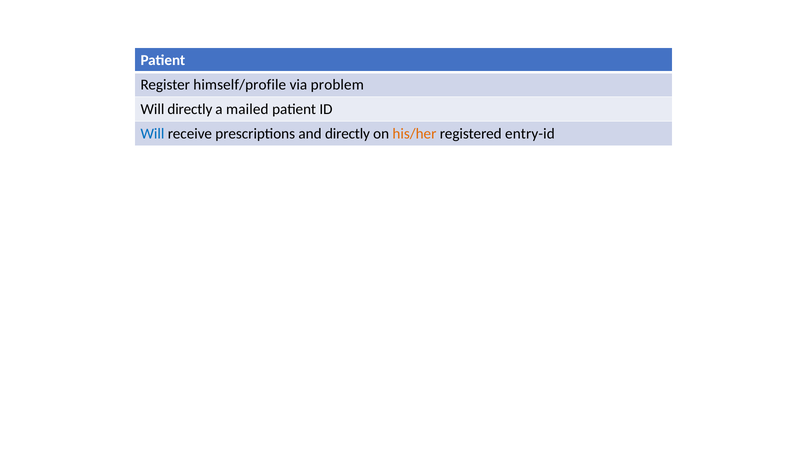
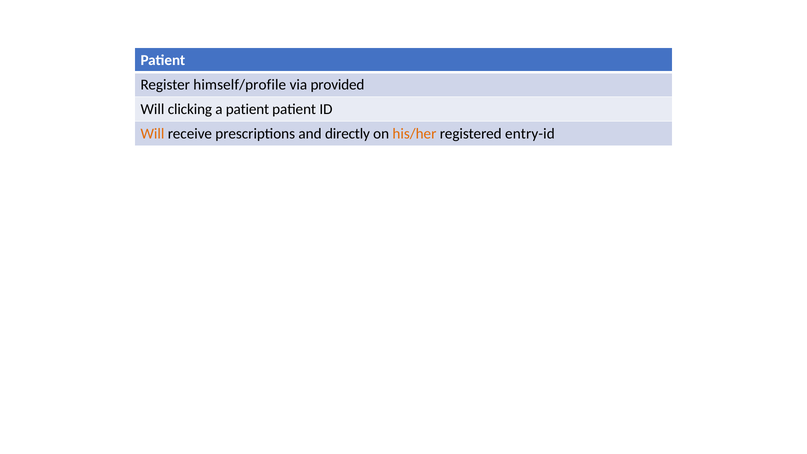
problem: problem -> provided (337, 85)
Will directly: directly -> clicking (190, 109)
a mailed: mailed -> patient (247, 109)
Will colour: blue -> orange (152, 134)
